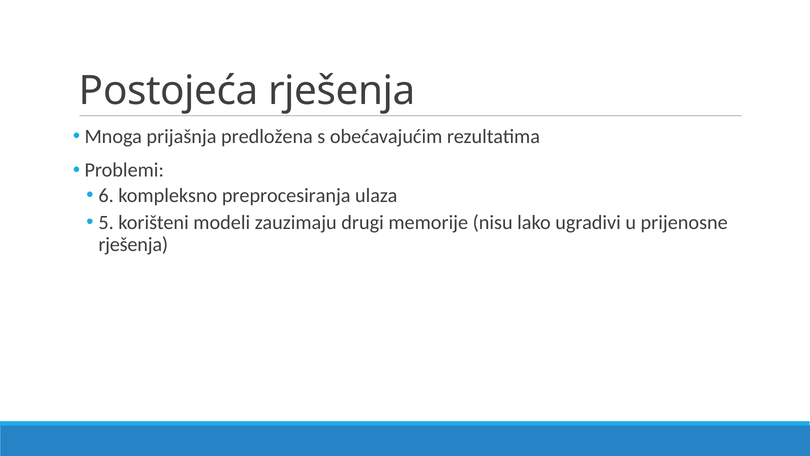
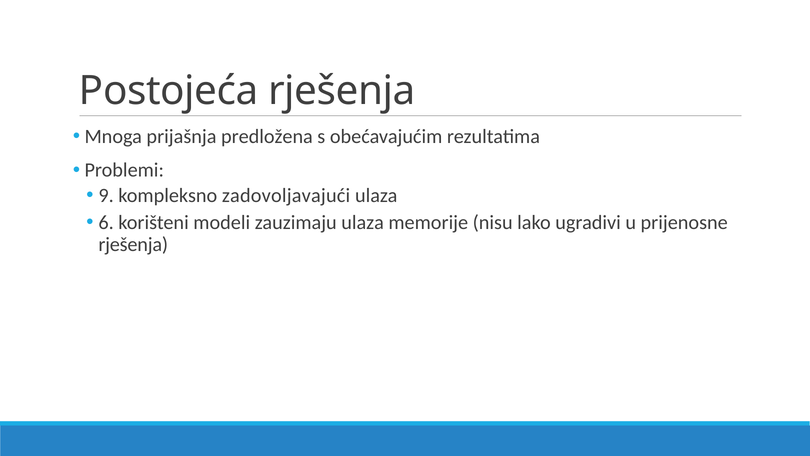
6: 6 -> 9 (106, 195)
preprocesiranja: preprocesiranja -> zadovoljavajući (286, 195)
5: 5 -> 6 (106, 222)
zauzimaju drugi: drugi -> ulaza (363, 222)
